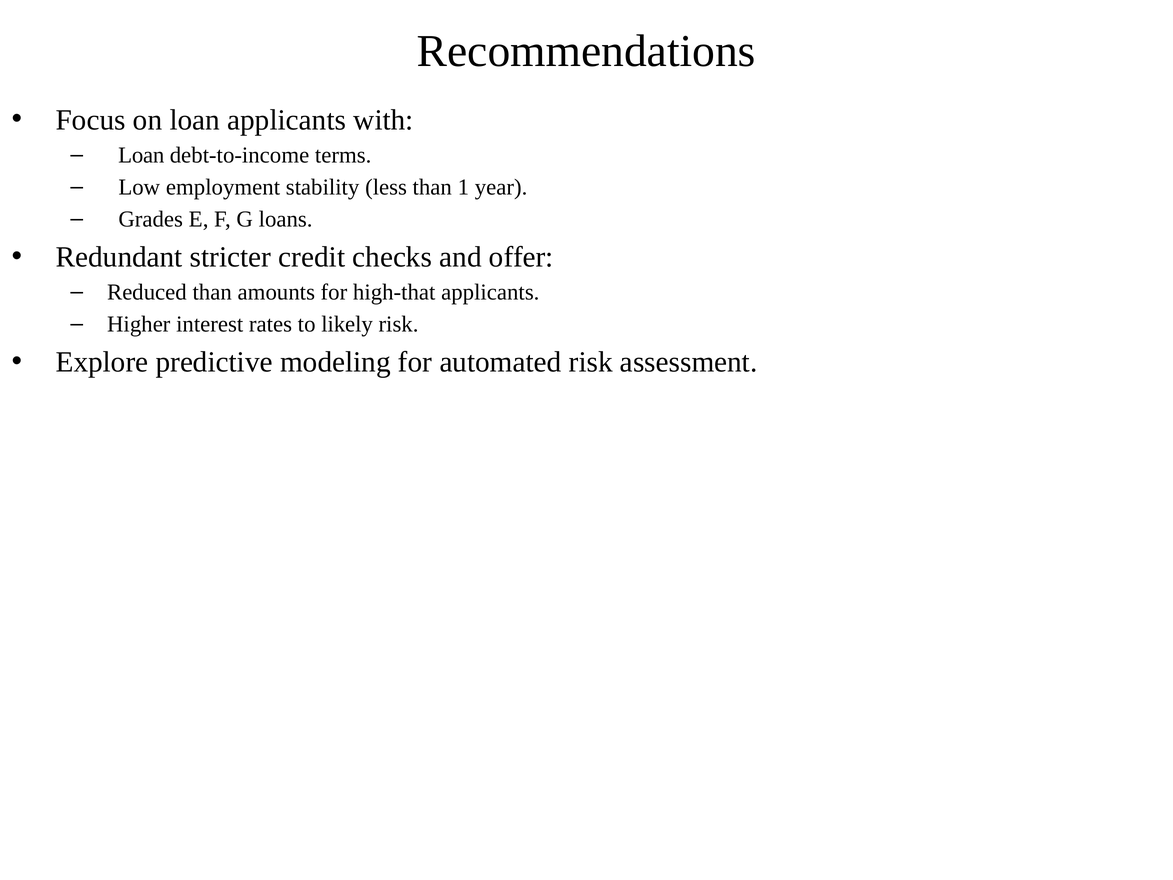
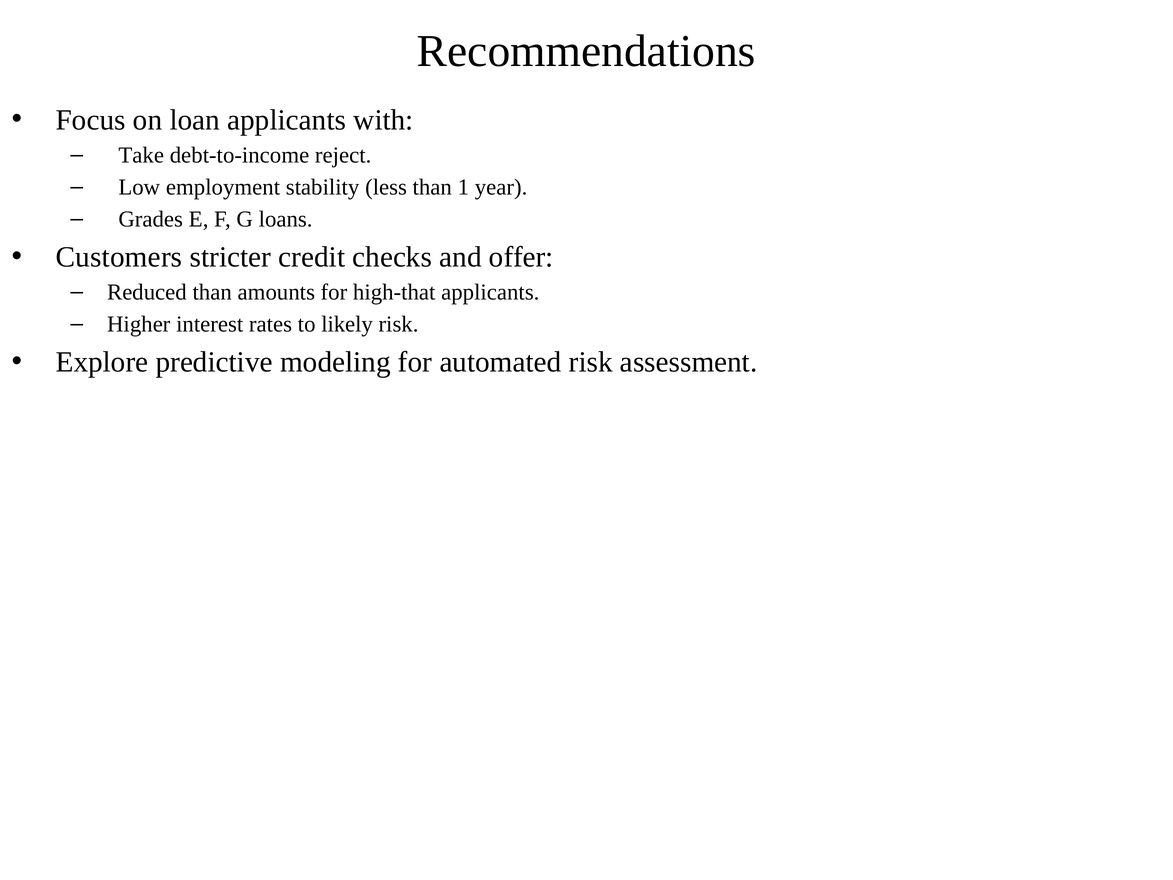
Loan: Loan -> Take (141, 155)
terms: terms -> reject (343, 155)
Redundant: Redundant -> Customers (119, 257)
